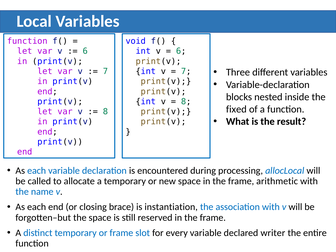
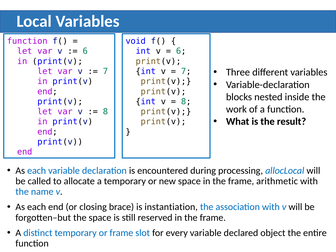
fixed: fixed -> work (236, 109)
writer: writer -> object (273, 233)
